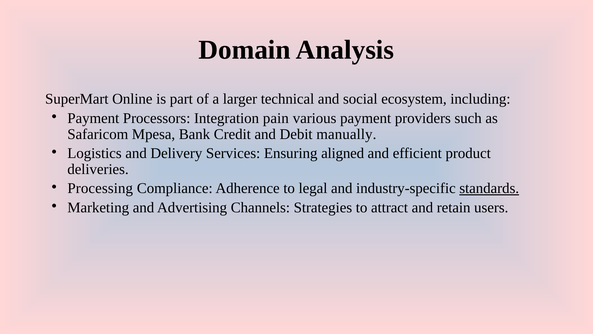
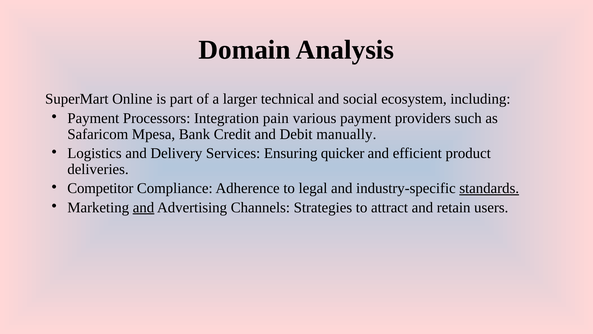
aligned: aligned -> quicker (343, 153)
Processing: Processing -> Competitor (100, 188)
and underline: none -> present (143, 207)
